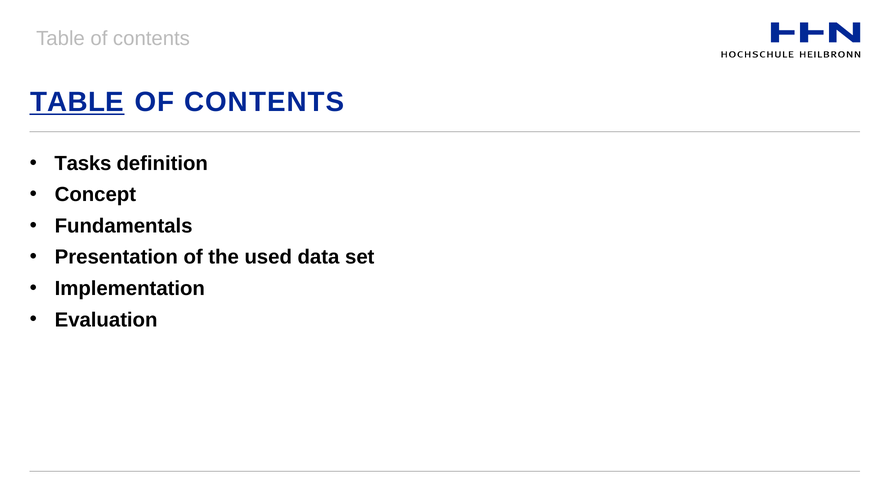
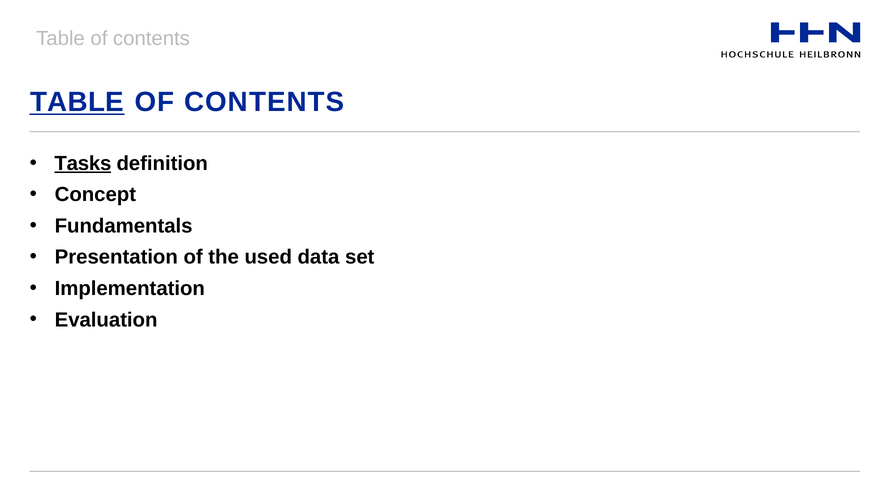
Tasks underline: none -> present (83, 163)
